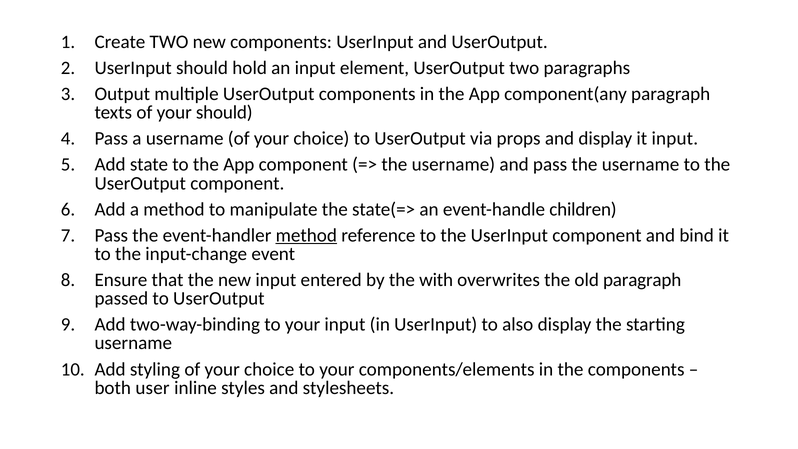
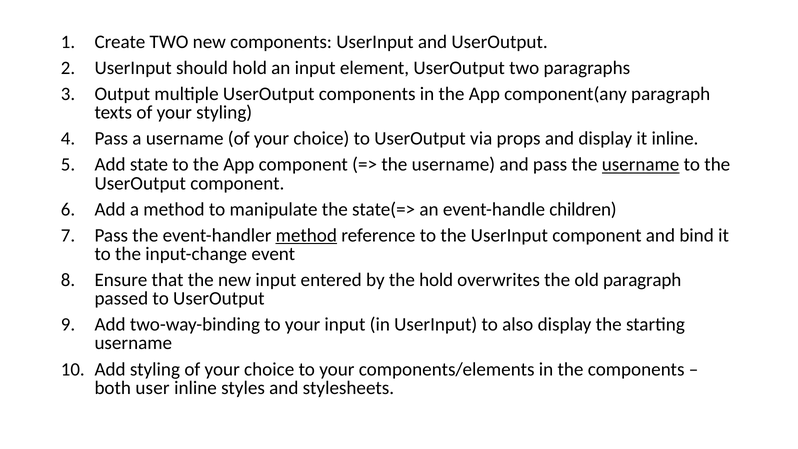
your should: should -> styling (224, 113)
it input: input -> inline (675, 139)
username underline: none -> present (641, 165)
the with: with -> hold (436, 280)
